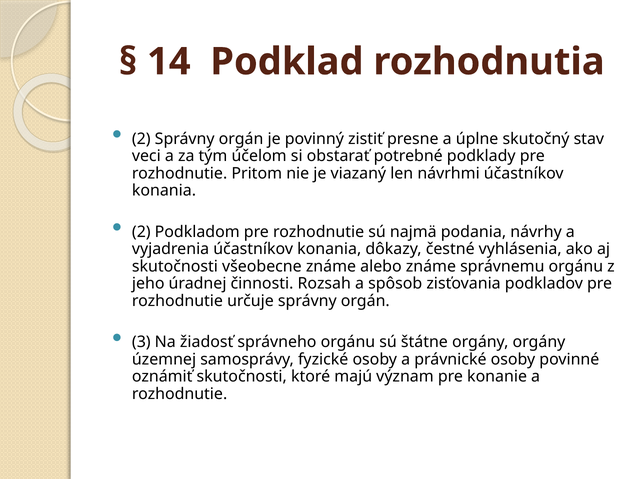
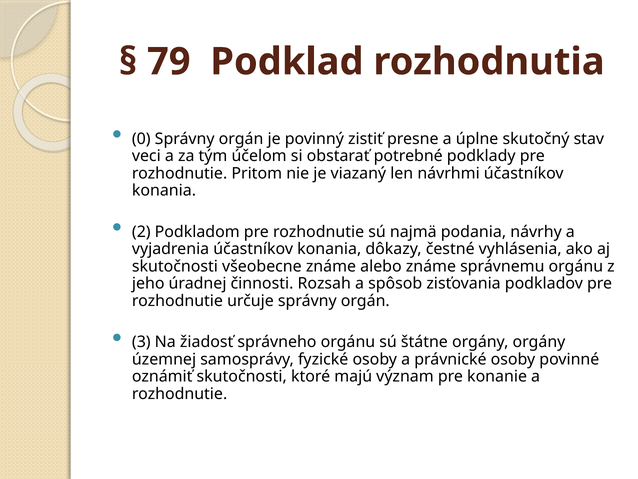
14: 14 -> 79 (169, 62)
2: 2 -> 0 (141, 139)
